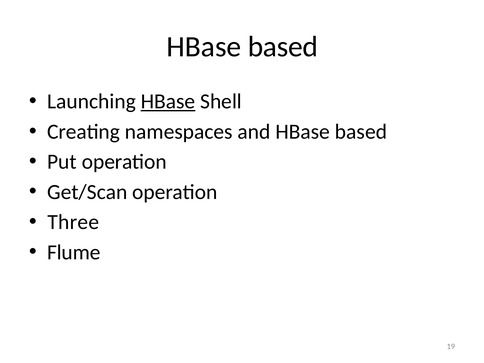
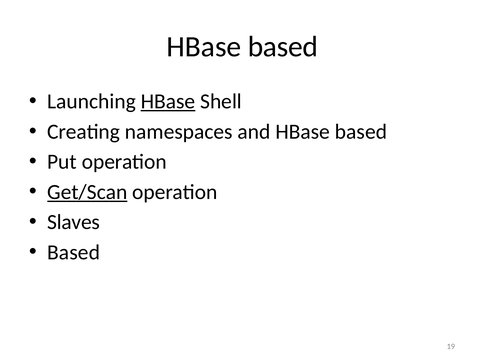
Get/Scan underline: none -> present (87, 192)
Three: Three -> Slaves (74, 222)
Flume: Flume -> Based (74, 252)
